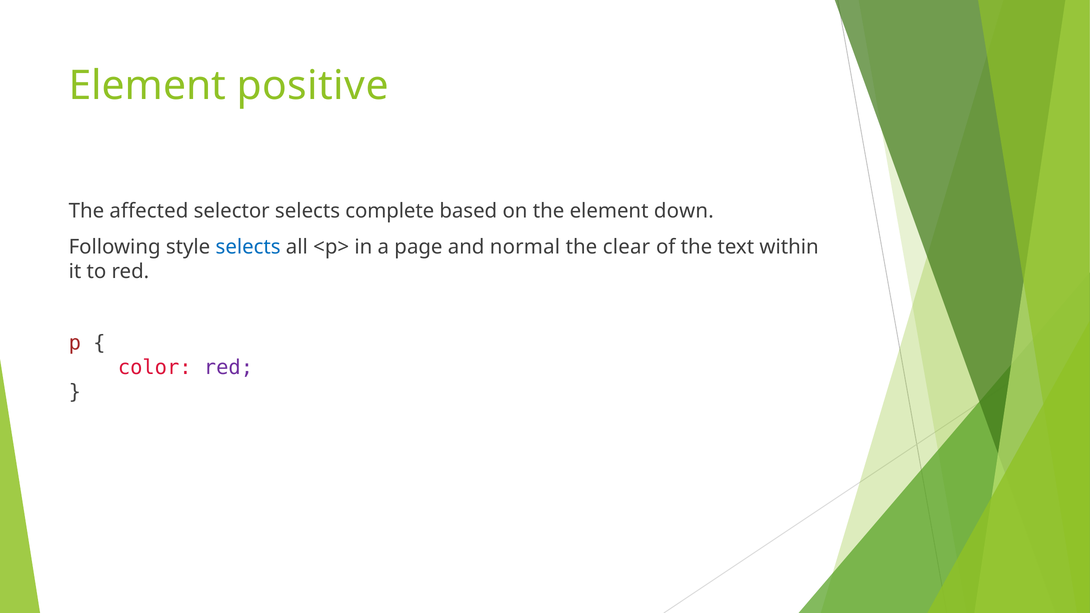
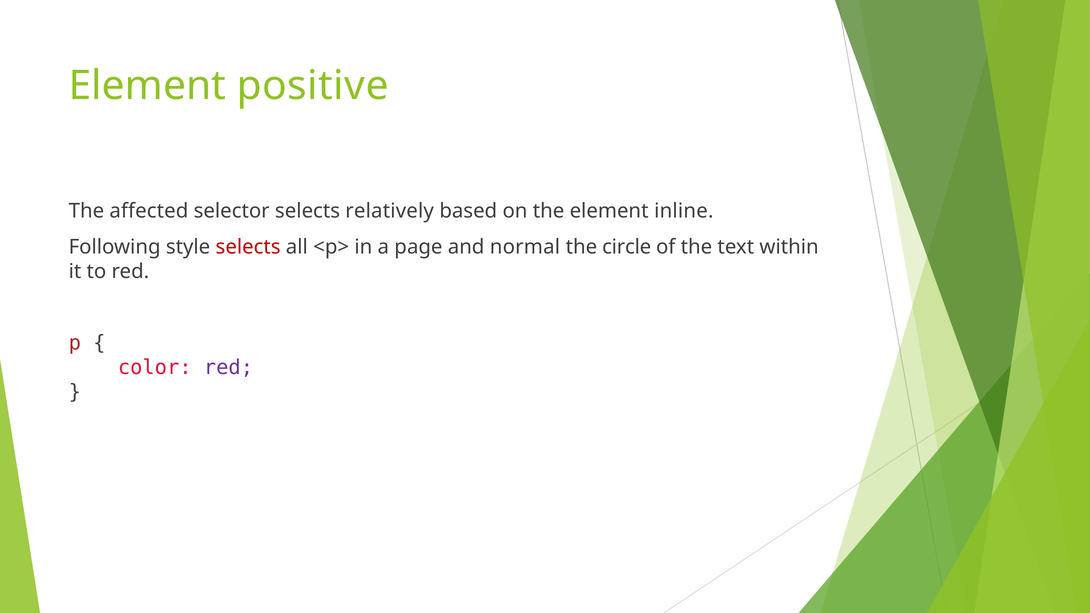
complete: complete -> relatively (390, 211)
down: down -> inline (684, 211)
selects colour: blue -> red (248, 247)
clear: clear -> circle (627, 247)
